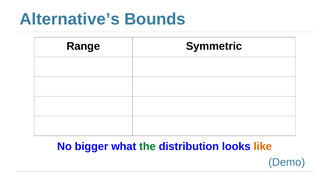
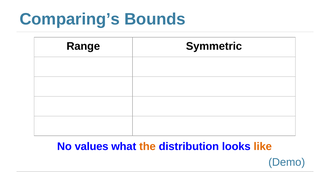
Alternative’s: Alternative’s -> Comparing’s (70, 19)
bigger: bigger -> values (92, 146)
the colour: green -> orange (147, 146)
